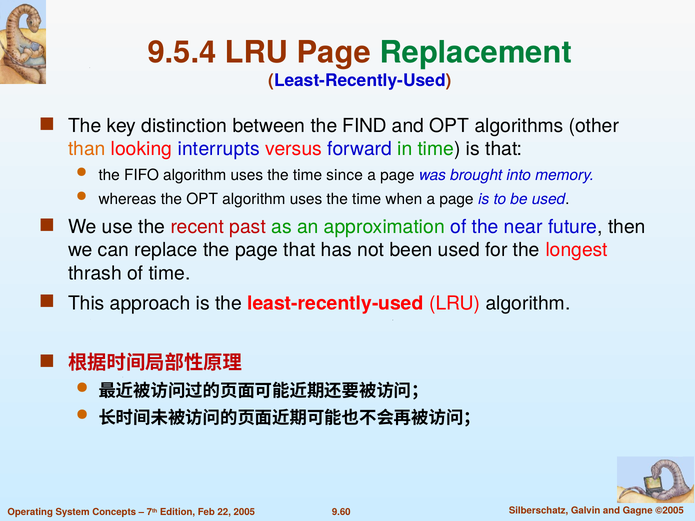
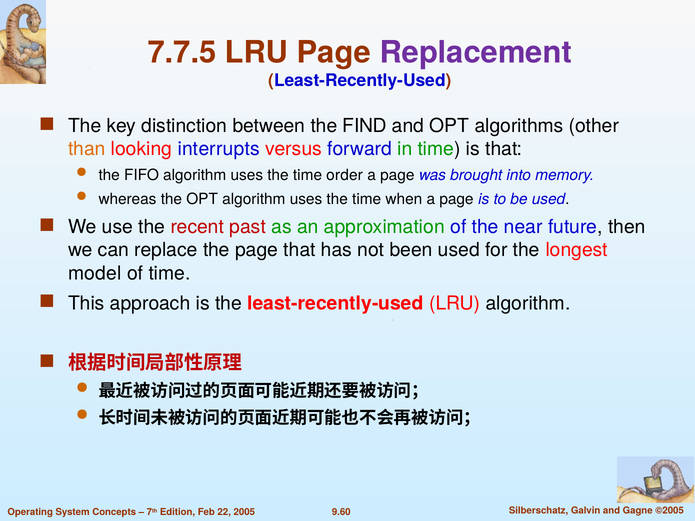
9.5.4: 9.5.4 -> 7.7.5 (182, 53)
Replacement colour: green -> purple (476, 53)
since: since -> order (345, 175)
thrash: thrash -> model (95, 273)
